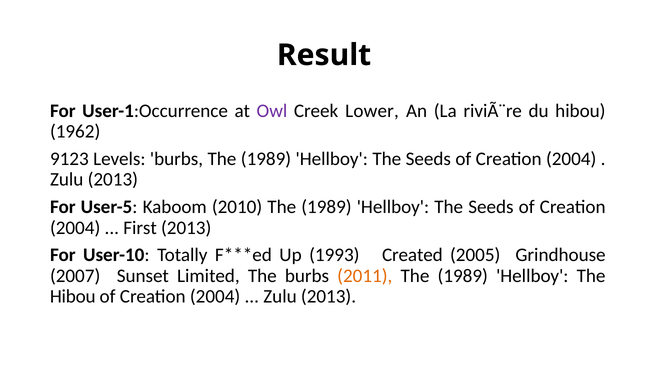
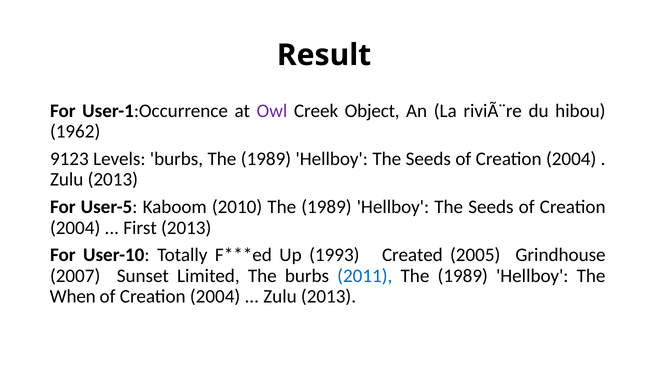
Lower: Lower -> Object (372, 111)
2011 colour: orange -> blue (365, 276)
Hibou: Hibou -> When (73, 296)
